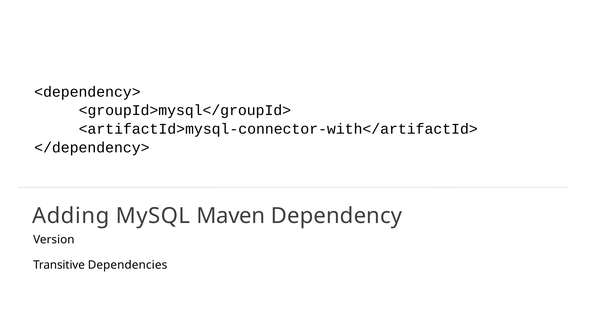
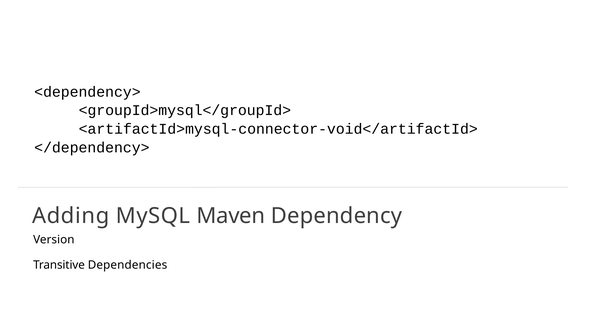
<artifactId>mysql-connector-with</artifactId>: <artifactId>mysql-connector-with</artifactId> -> <artifactId>mysql-connector-void</artifactId> (278, 129)
